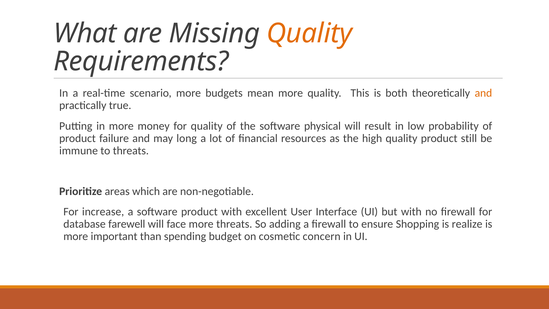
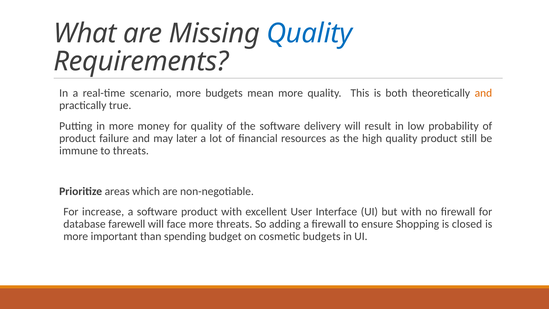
Quality colour: orange -> blue (309, 34)
physical: physical -> delivery (322, 126)
long: long -> later (187, 138)
realize: realize -> closed (467, 224)
cosmetic concern: concern -> budgets (322, 236)
